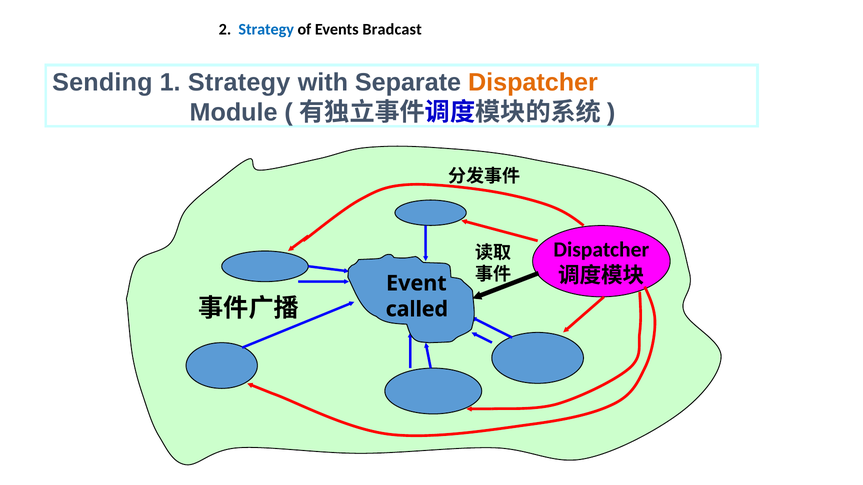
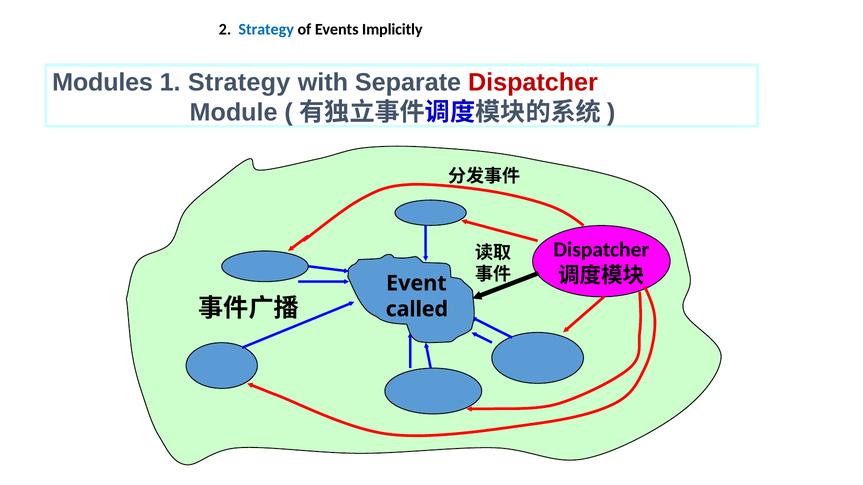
Bradcast: Bradcast -> Implicitly (392, 29)
Sending: Sending -> Modules (103, 82)
Dispatcher colour: orange -> red (533, 82)
